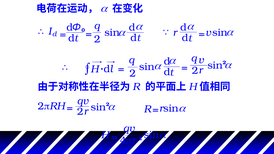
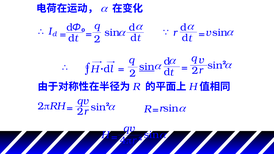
sin underline: none -> present (147, 67)
